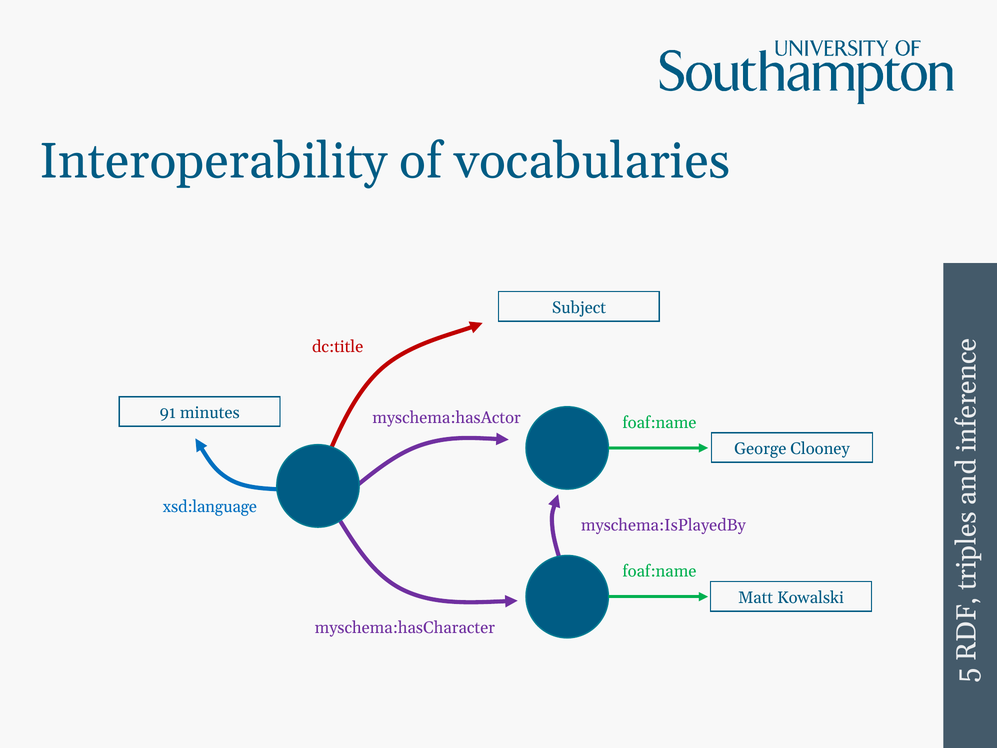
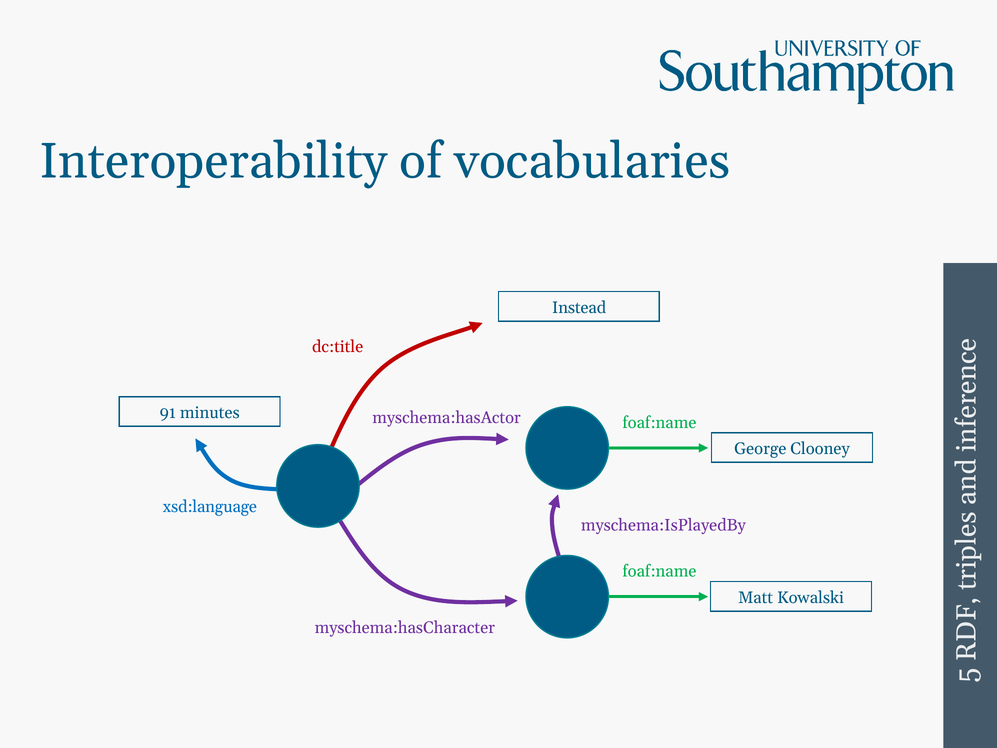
Subject: Subject -> Instead (579, 307)
